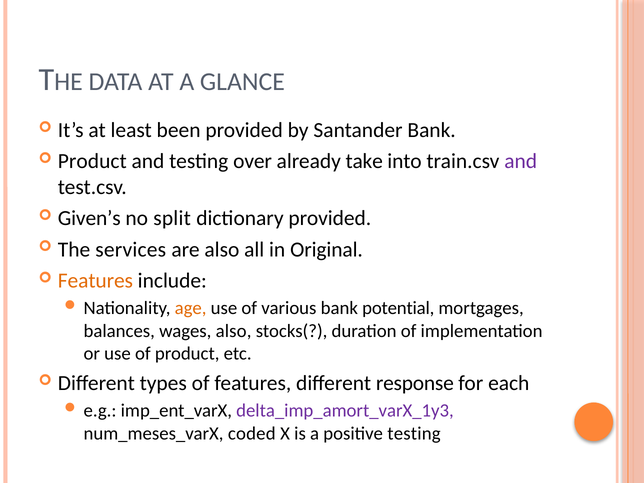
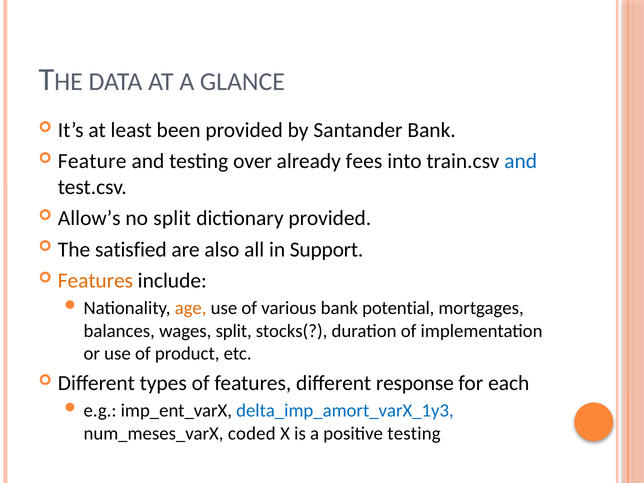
Product: Product -> Feature (92, 161)
take: take -> fees (364, 161)
and colour: purple -> blue (521, 161)
Given’s: Given’s -> Allow’s (89, 218)
services: services -> satisfied (131, 249)
Original: Original -> Support (327, 249)
wages also: also -> split (234, 331)
delta_imp_amort_varX_1y3 colour: purple -> blue (345, 411)
